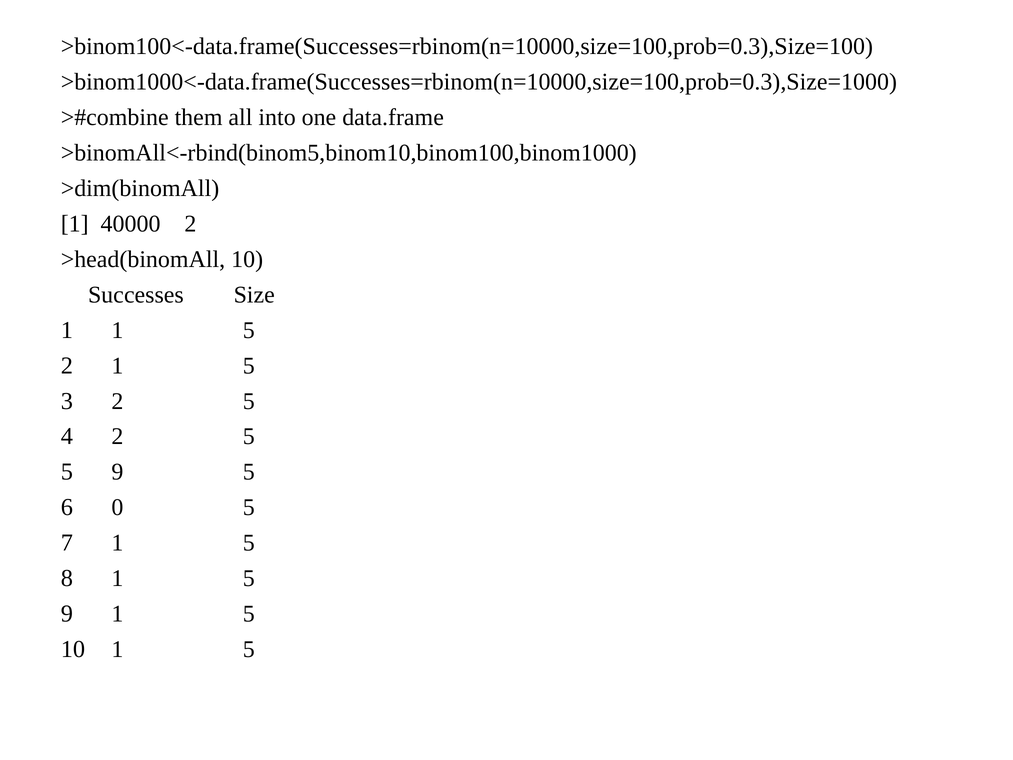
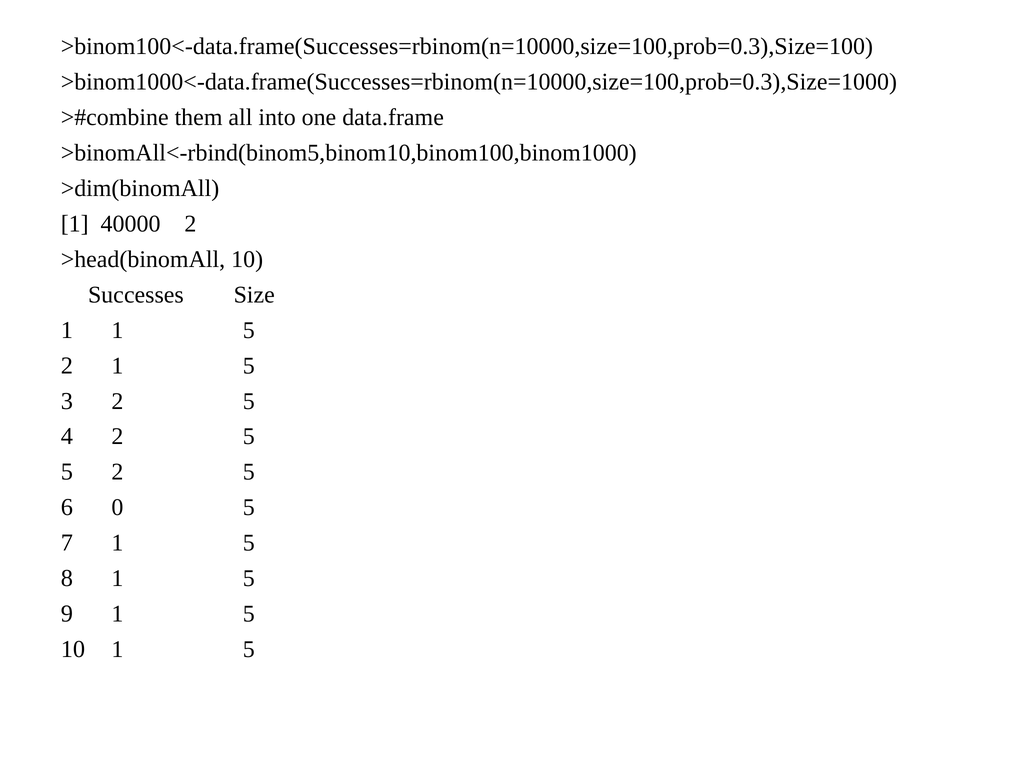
9: 9 -> 2 (117, 472)
